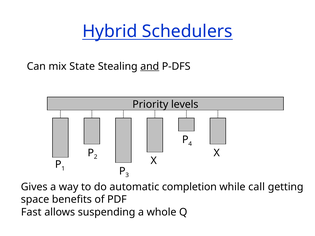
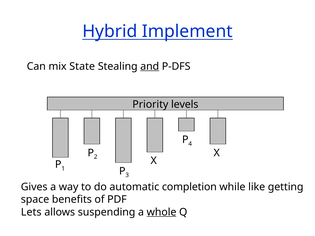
Schedulers: Schedulers -> Implement (187, 31)
call: call -> like (257, 187)
Fast: Fast -> Lets (31, 212)
whole underline: none -> present (162, 212)
